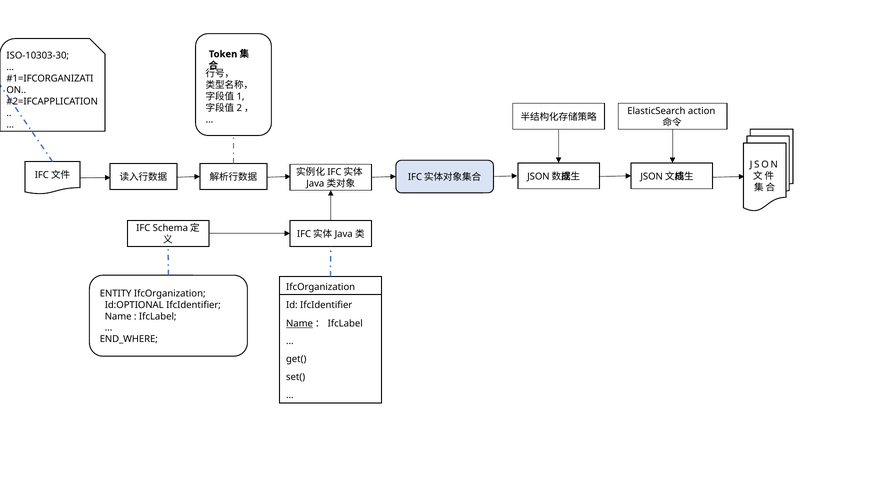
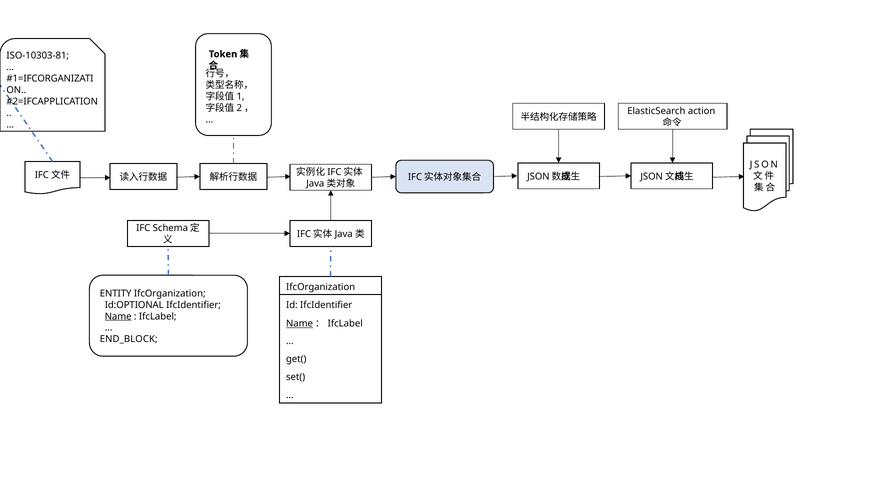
ISO-10303-30: ISO-10303-30 -> ISO-10303-81 (38, 56)
Name underline: none -> present (118, 316)
END_WHERE: END_WHERE -> END_BLOCK (129, 339)
